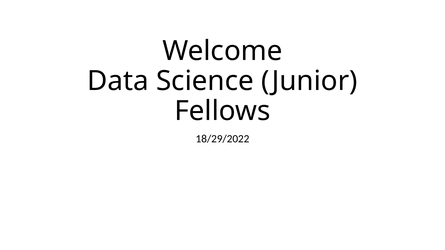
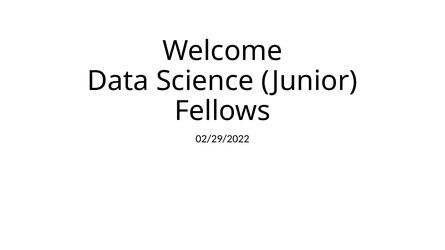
18/29/2022: 18/29/2022 -> 02/29/2022 (222, 139)
